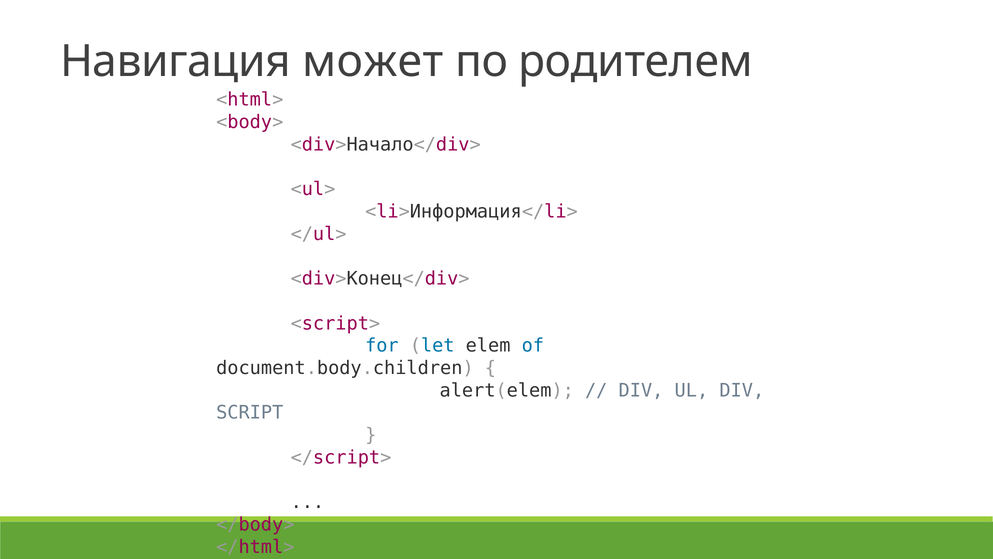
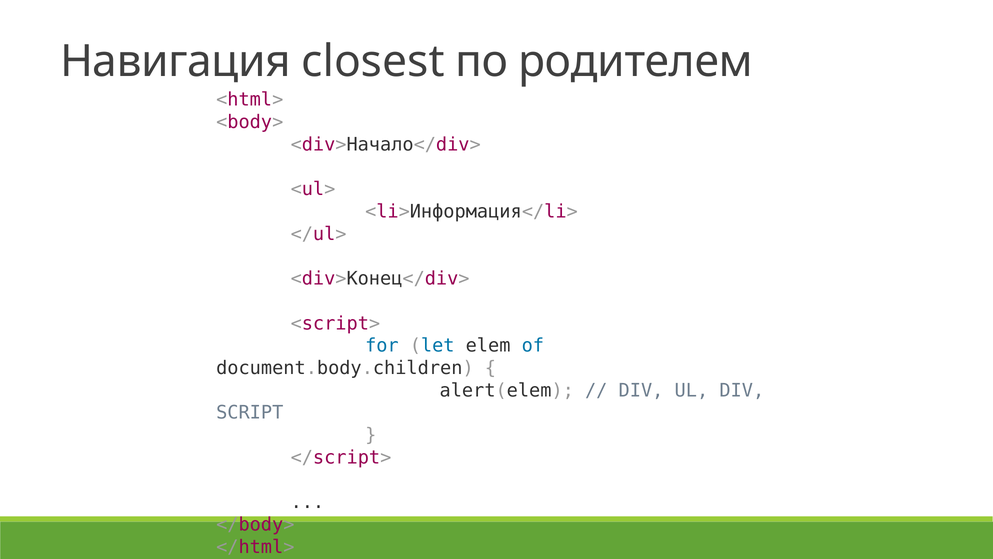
может: может -> closest (373, 61)
